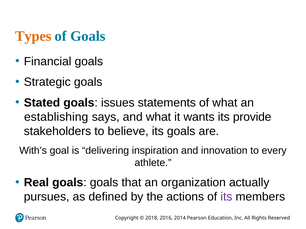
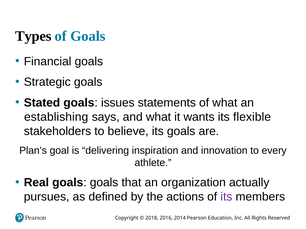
Types colour: orange -> black (33, 36)
provide: provide -> flexible (252, 117)
With’s: With’s -> Plan’s (33, 151)
